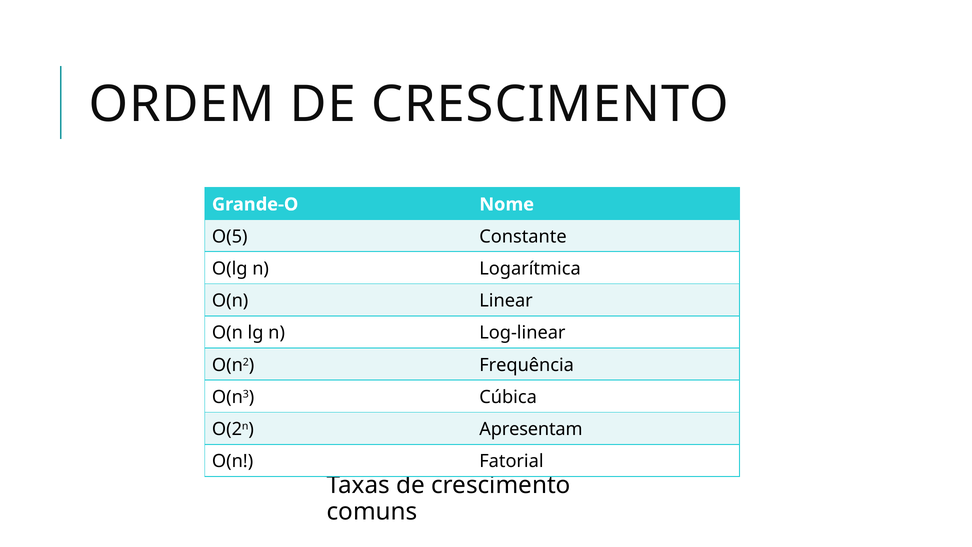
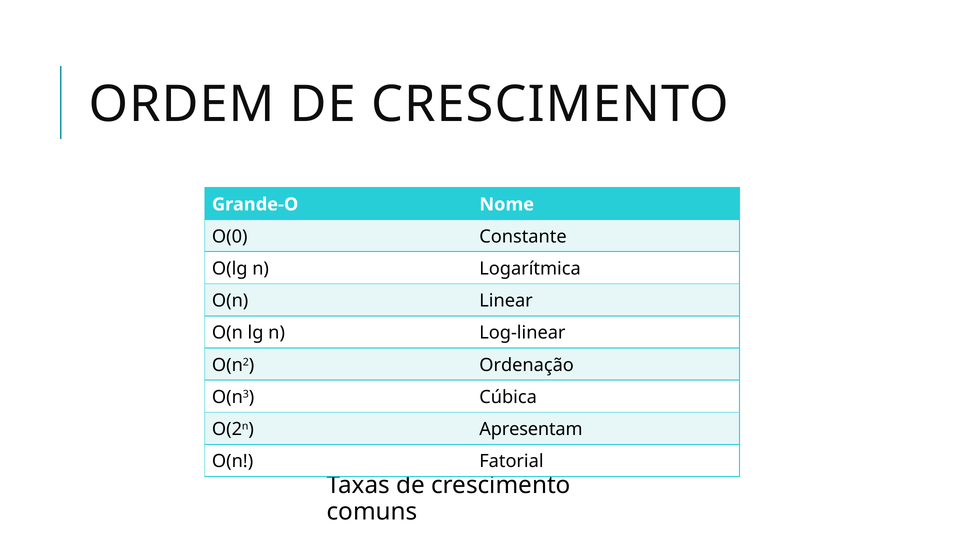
O(5: O(5 -> O(0 (230, 236)
Frequência: Frequência -> Ordenação (527, 365)
